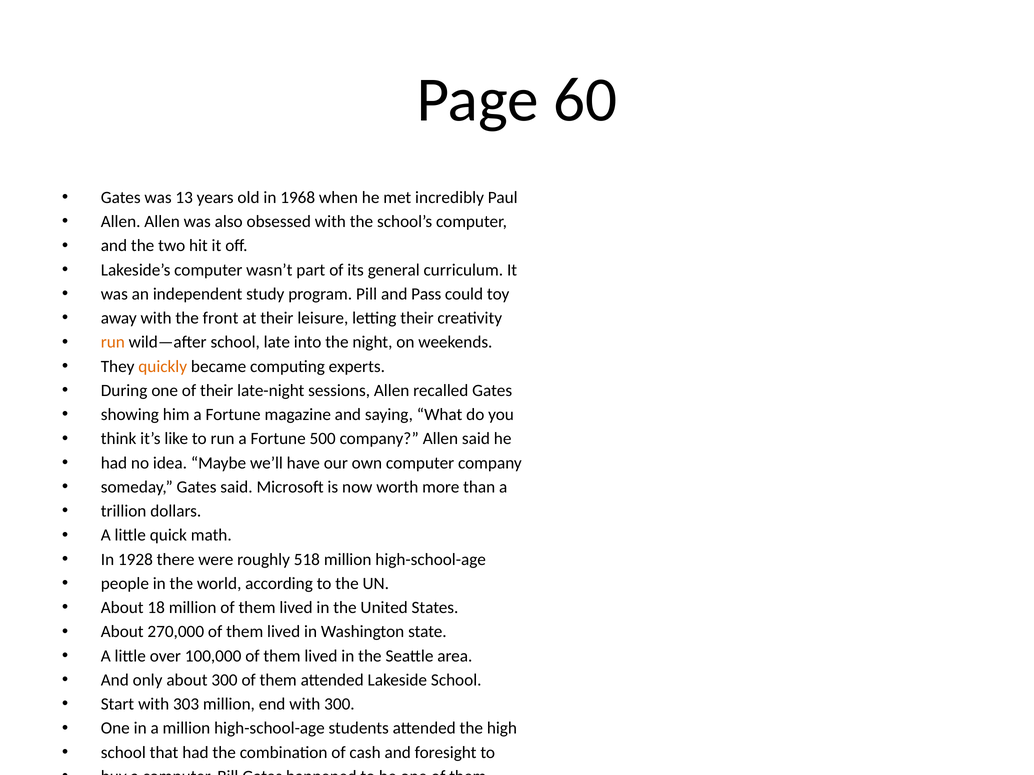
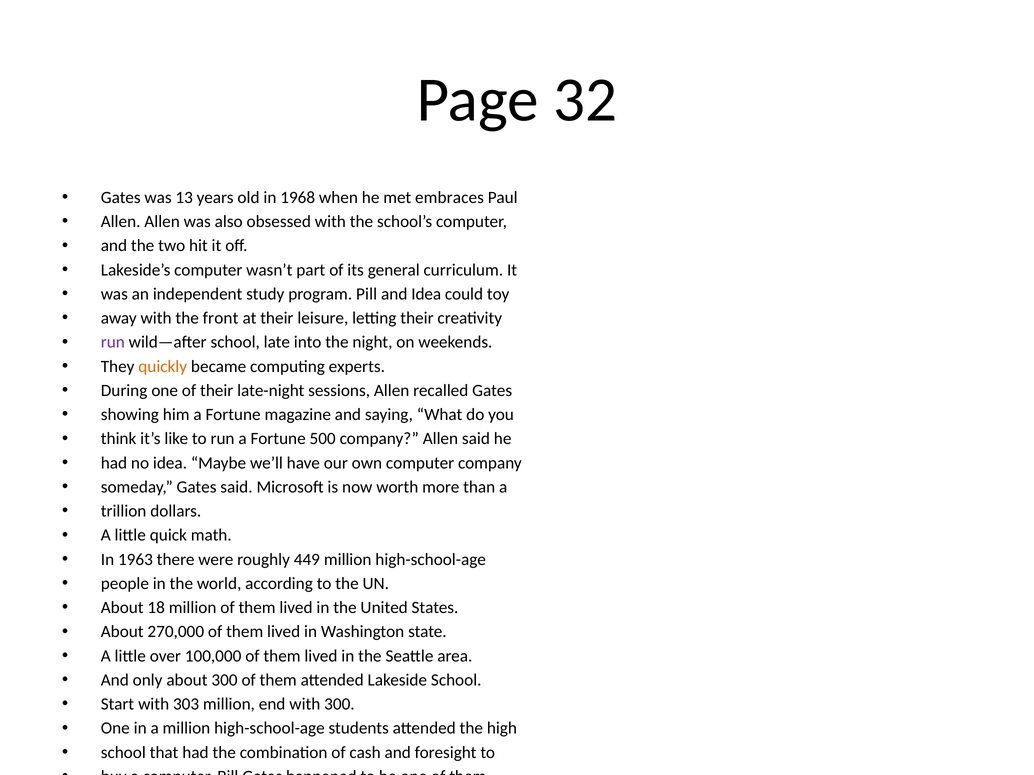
60: 60 -> 32 (585, 100)
incredibly: incredibly -> embraces (450, 198)
and Pass: Pass -> Idea (426, 294)
run colour: orange -> purple (113, 342)
1928: 1928 -> 1963 (135, 560)
518: 518 -> 449 (307, 560)
